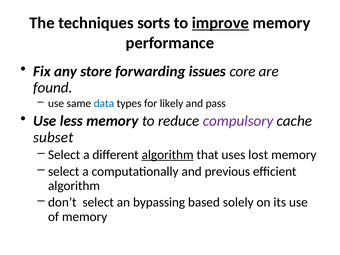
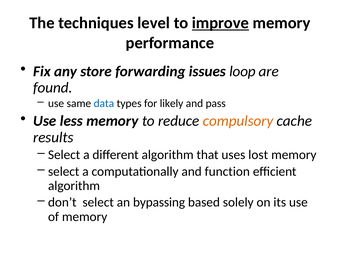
sorts: sorts -> level (154, 23)
core: core -> loop (243, 71)
compulsory colour: purple -> orange (238, 121)
subset: subset -> results (53, 137)
algorithm underline: present -> none (168, 155)
previous: previous -> function (227, 171)
